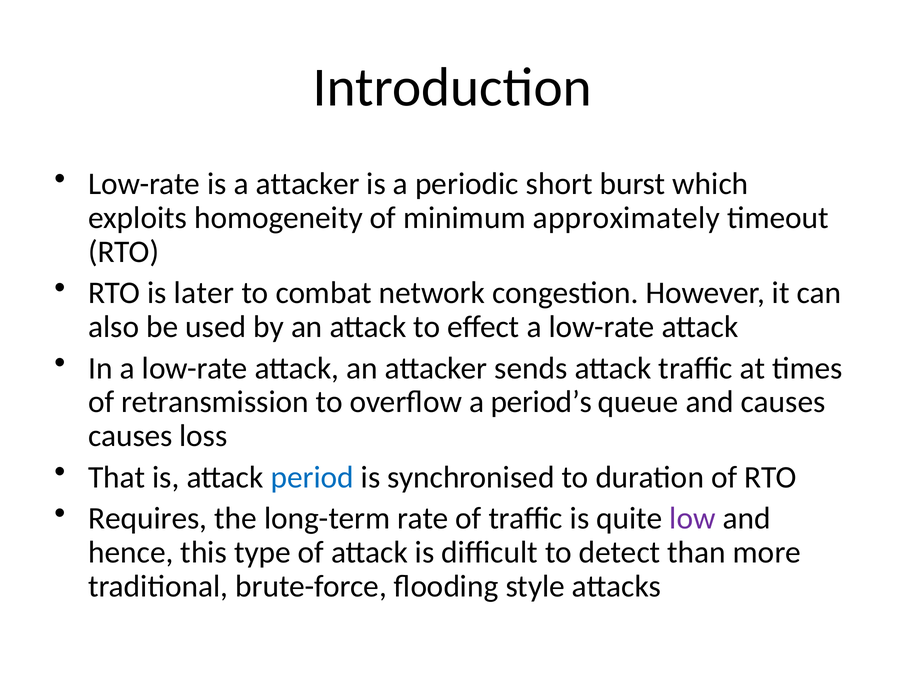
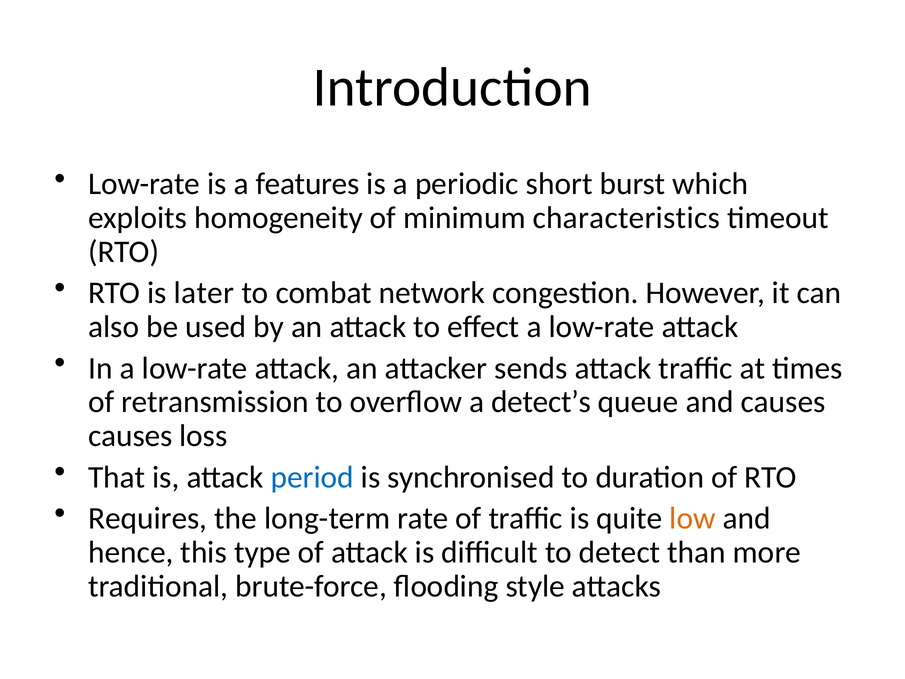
a attacker: attacker -> features (308, 184)
approximately: approximately -> characteristics (626, 218)
period’s: period’s -> detect’s (541, 402)
low colour: purple -> orange (692, 518)
